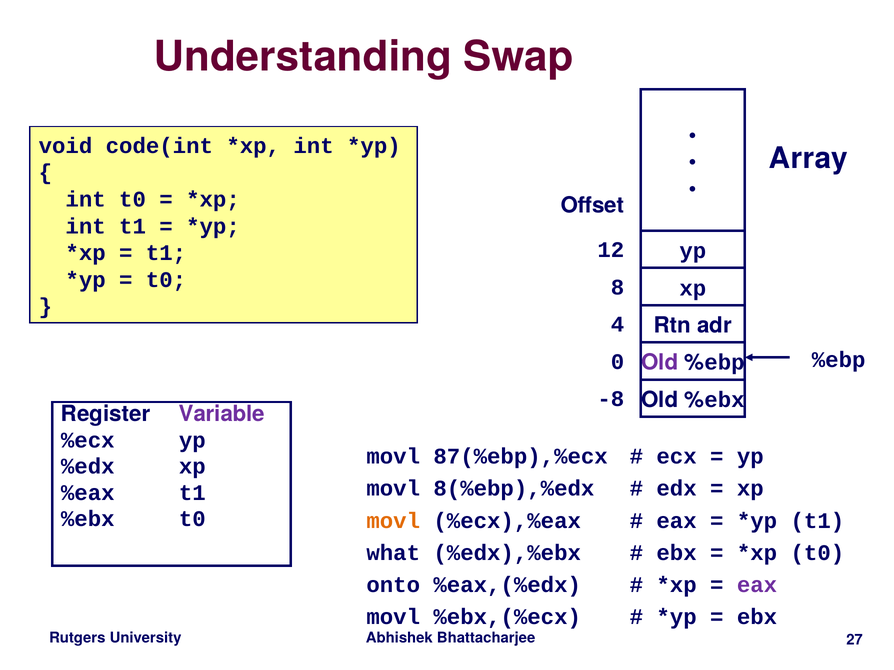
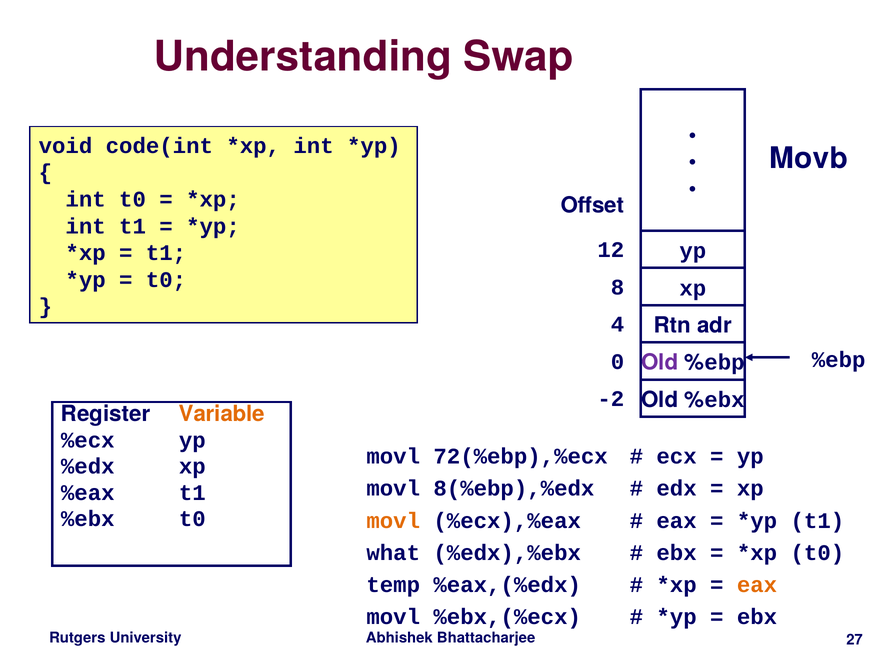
Array: Array -> Movb (808, 158)
-8: -8 -> -2 (611, 399)
Variable colour: purple -> orange (222, 414)
87(%ebp),%ecx: 87(%ebp),%ecx -> 72(%ebp),%ecx (521, 457)
onto: onto -> temp (393, 585)
eax colour: purple -> orange (757, 585)
